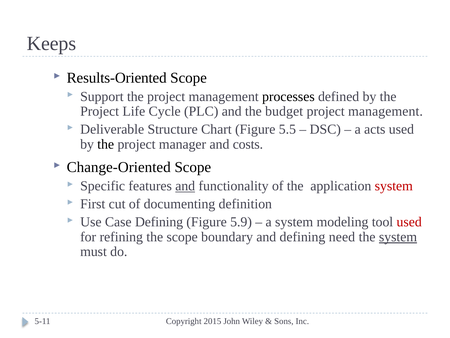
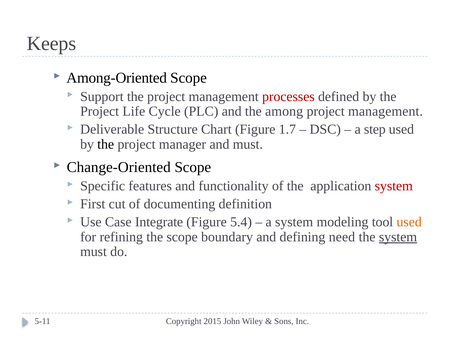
Results-Oriented: Results-Oriented -> Among-Oriented (117, 78)
processes colour: black -> red (288, 96)
budget: budget -> among (284, 111)
5.5: 5.5 -> 1.7 (287, 129)
acts: acts -> step (375, 129)
and costs: costs -> must (248, 144)
and underline: present -> none (185, 186)
Case Defining: Defining -> Integrate (159, 222)
5.9: 5.9 -> 5.4 (241, 222)
used colour: red -> orange (409, 222)
